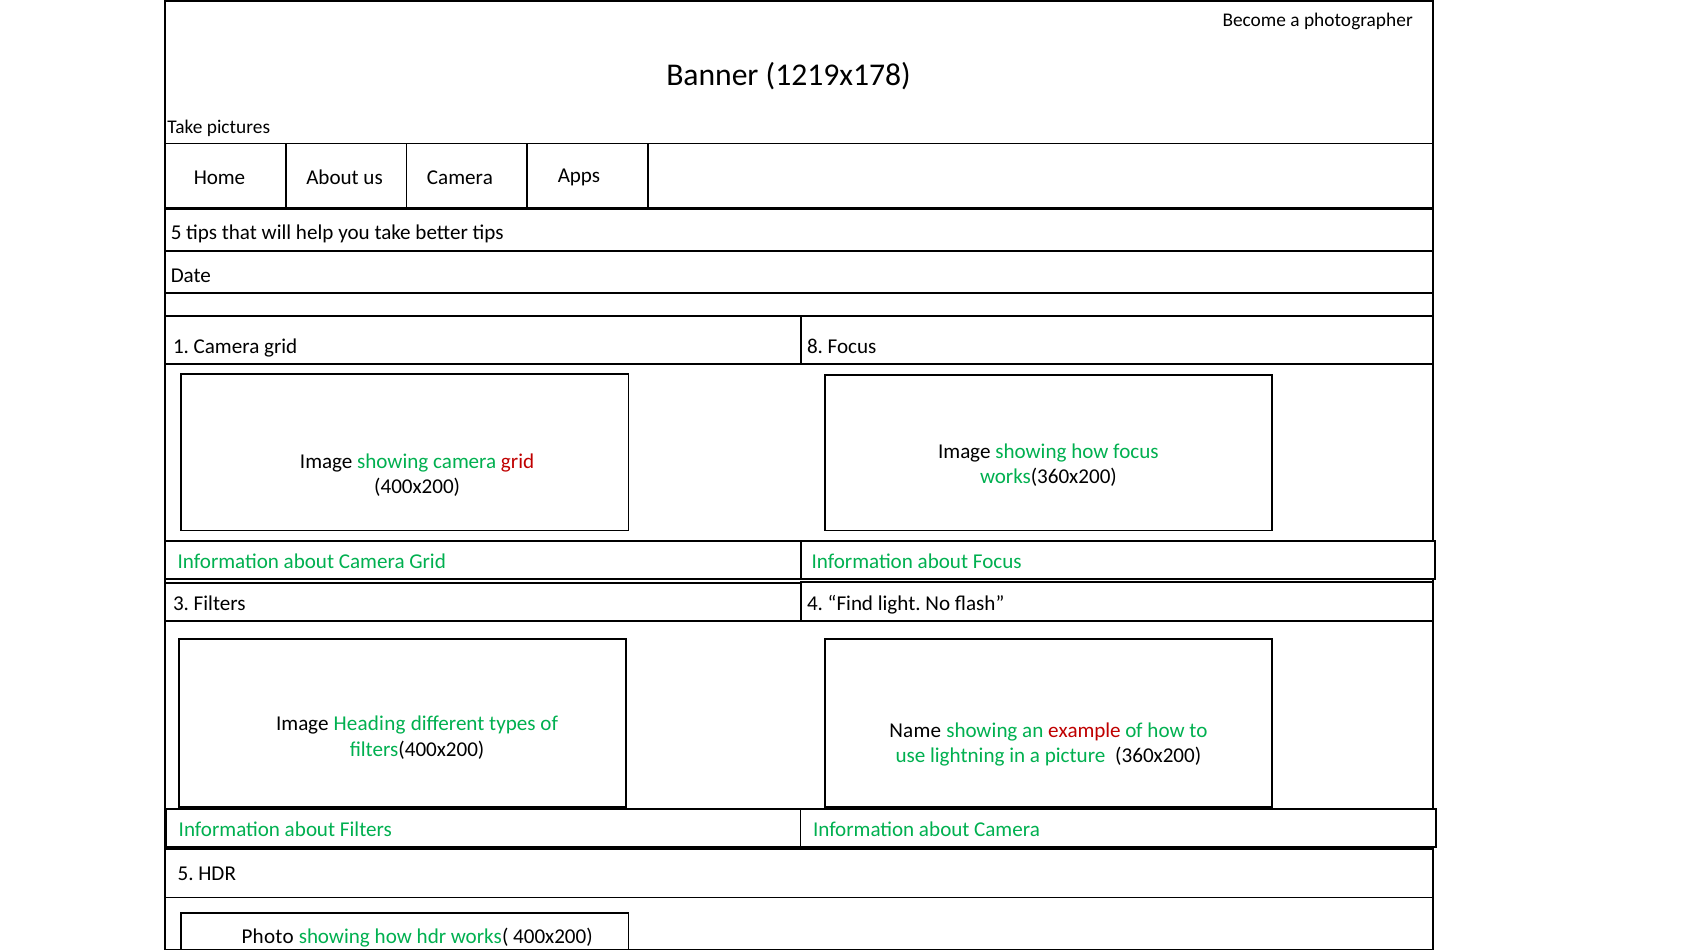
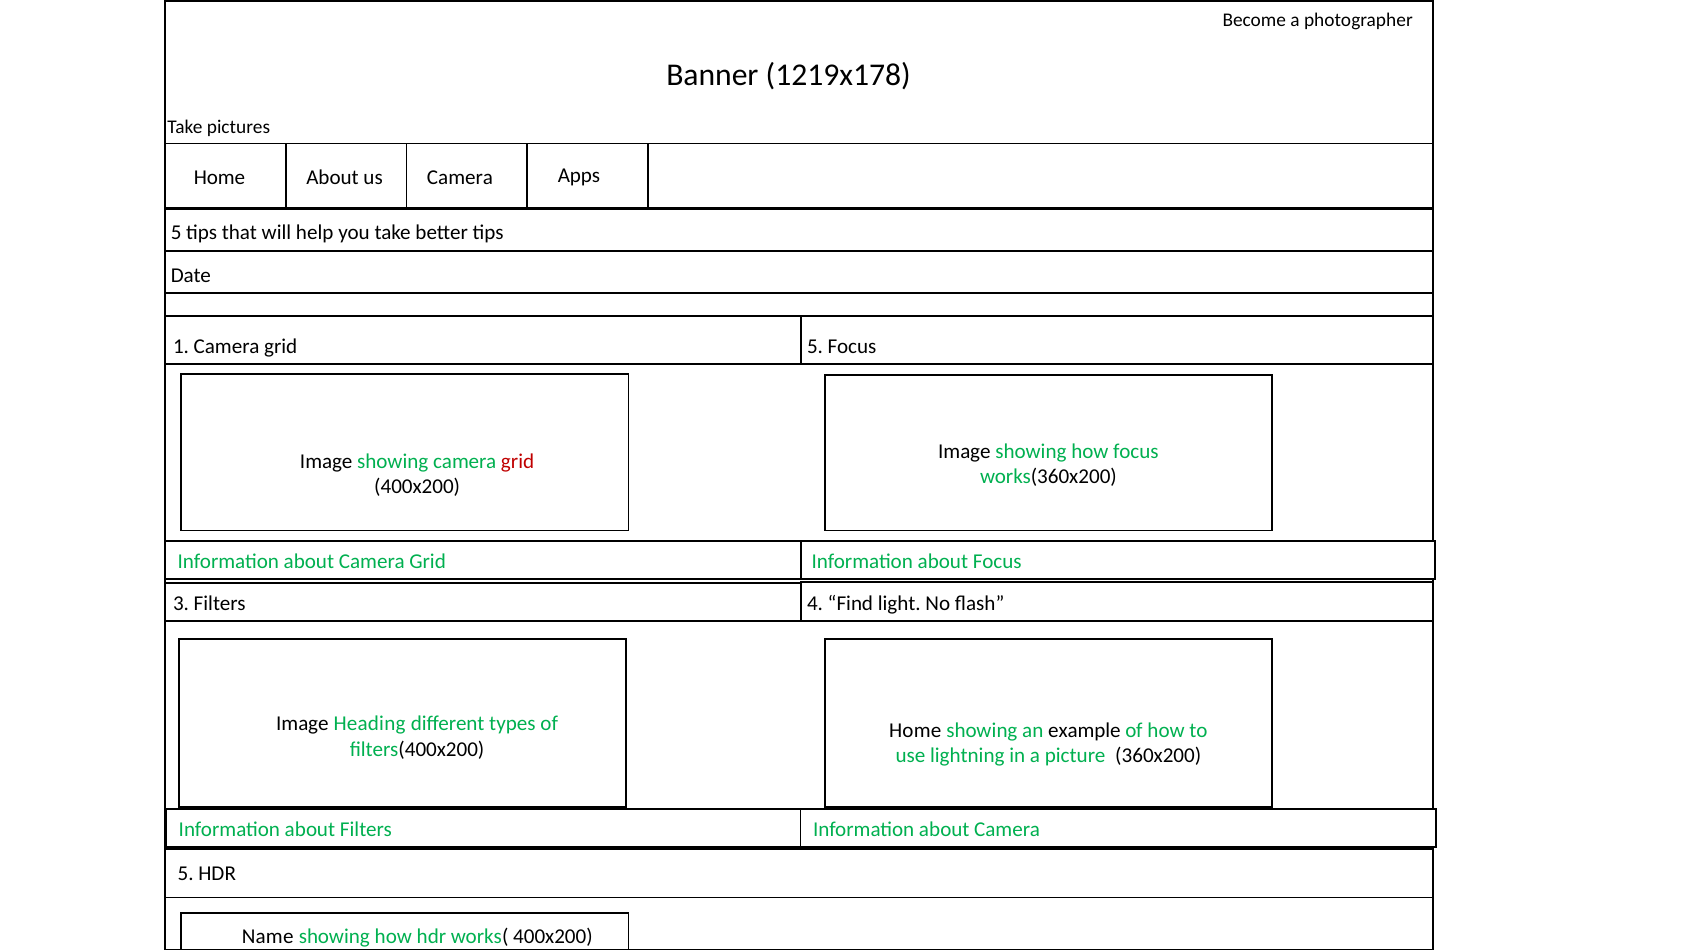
grid 8: 8 -> 5 (815, 346)
Name: Name -> Home (915, 730)
example colour: red -> black (1084, 730)
Photo: Photo -> Name (268, 936)
